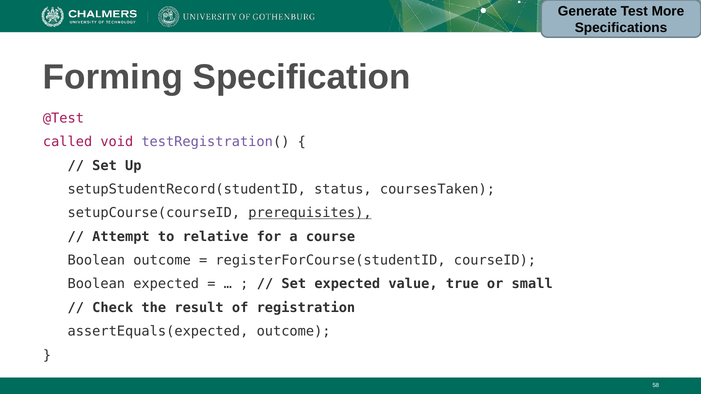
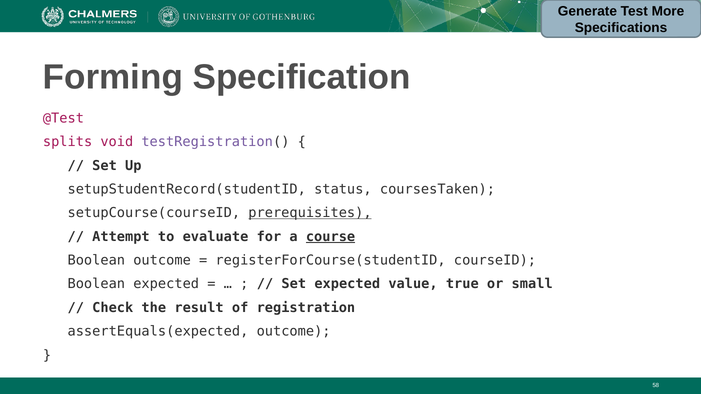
called: called -> splits (68, 142)
relative: relative -> evaluate (216, 237)
course underline: none -> present (331, 237)
